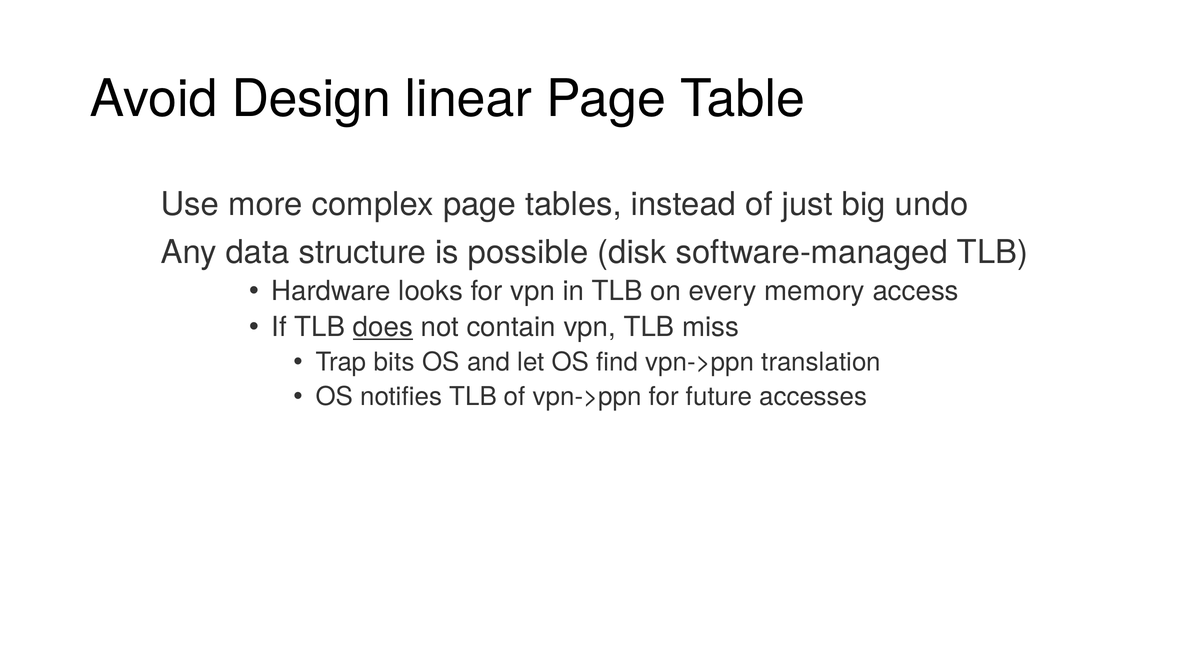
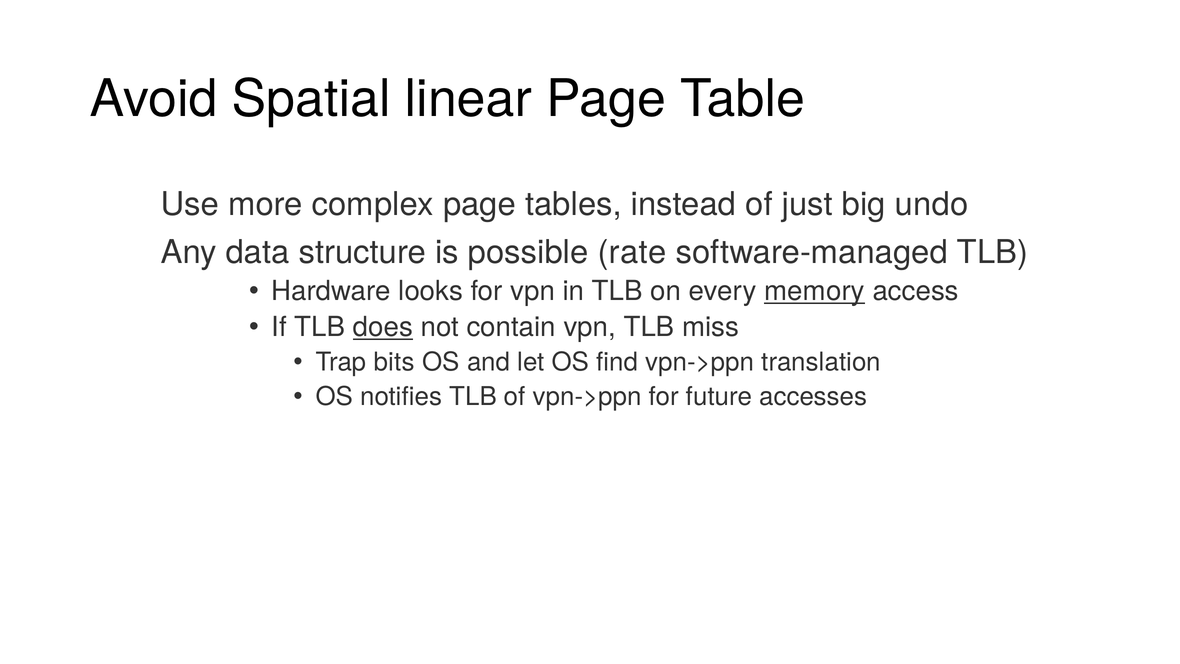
Design: Design -> Spatial (311, 99)
disk: disk -> rate (632, 252)
memory underline: none -> present (814, 291)
